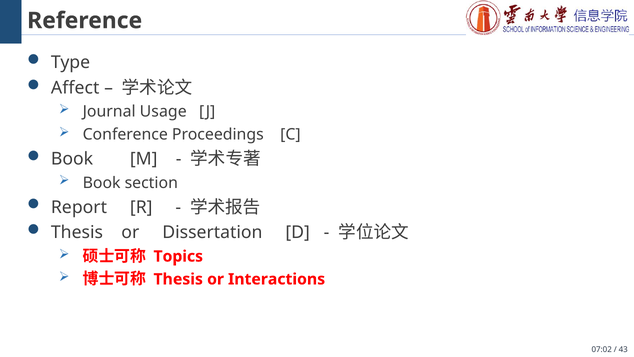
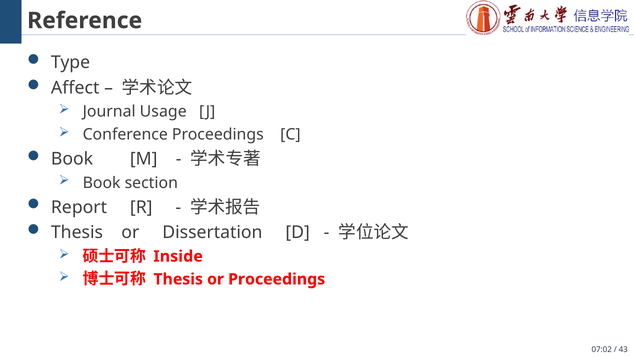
Topics: Topics -> Inside (178, 256)
or Interactions: Interactions -> Proceedings (277, 279)
